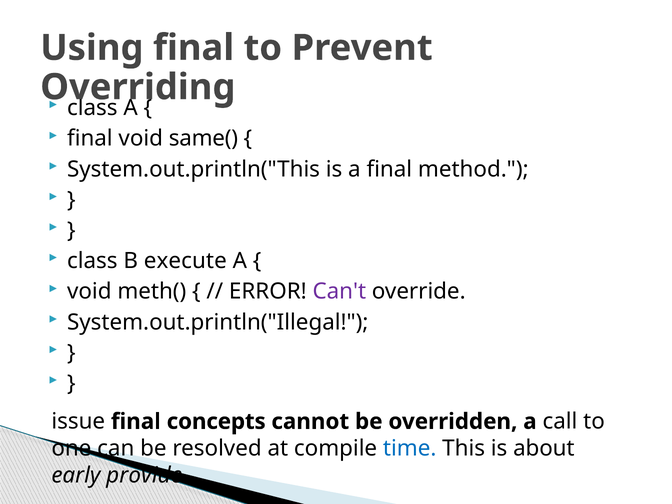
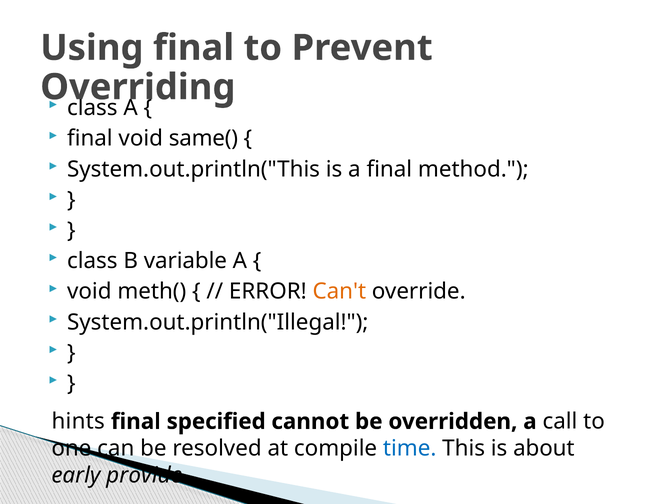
execute: execute -> variable (185, 261)
Can't colour: purple -> orange (339, 292)
issue: issue -> hints (78, 421)
concepts: concepts -> specified (216, 421)
